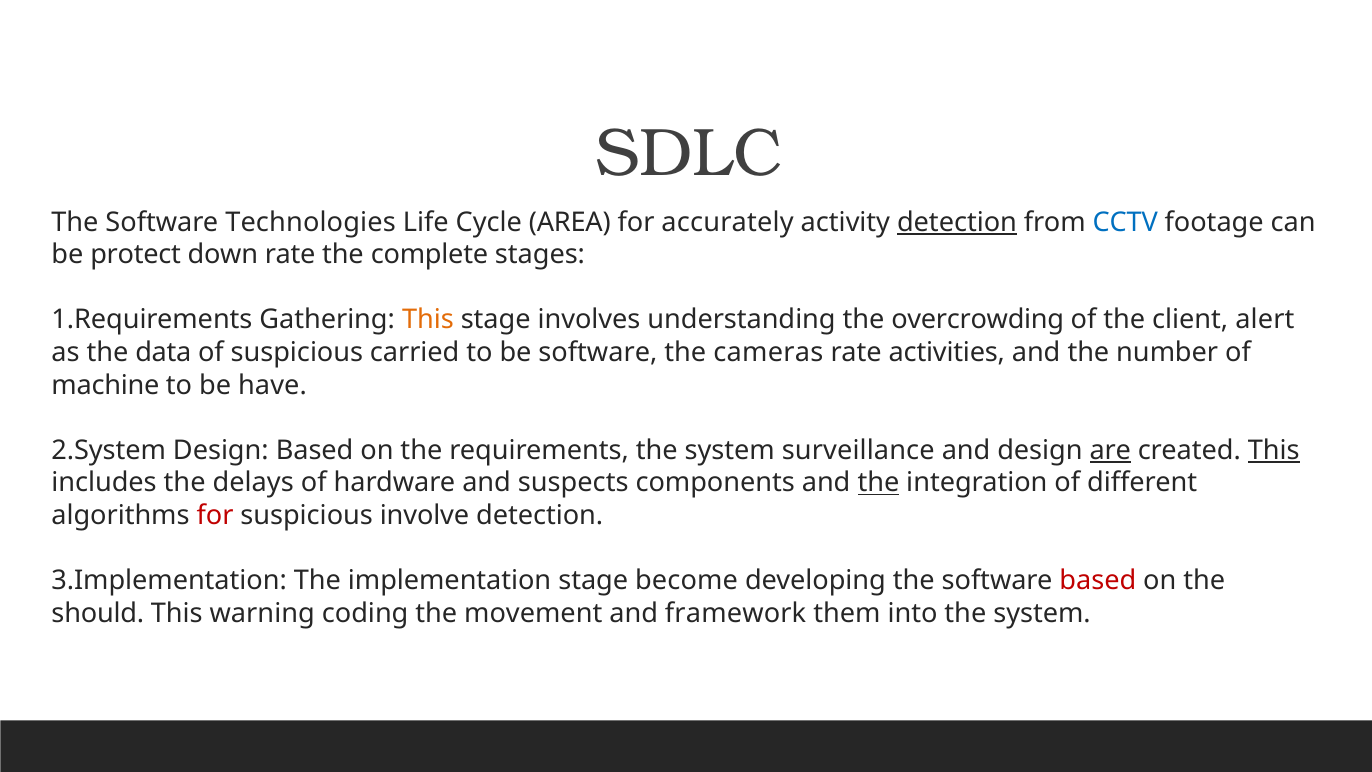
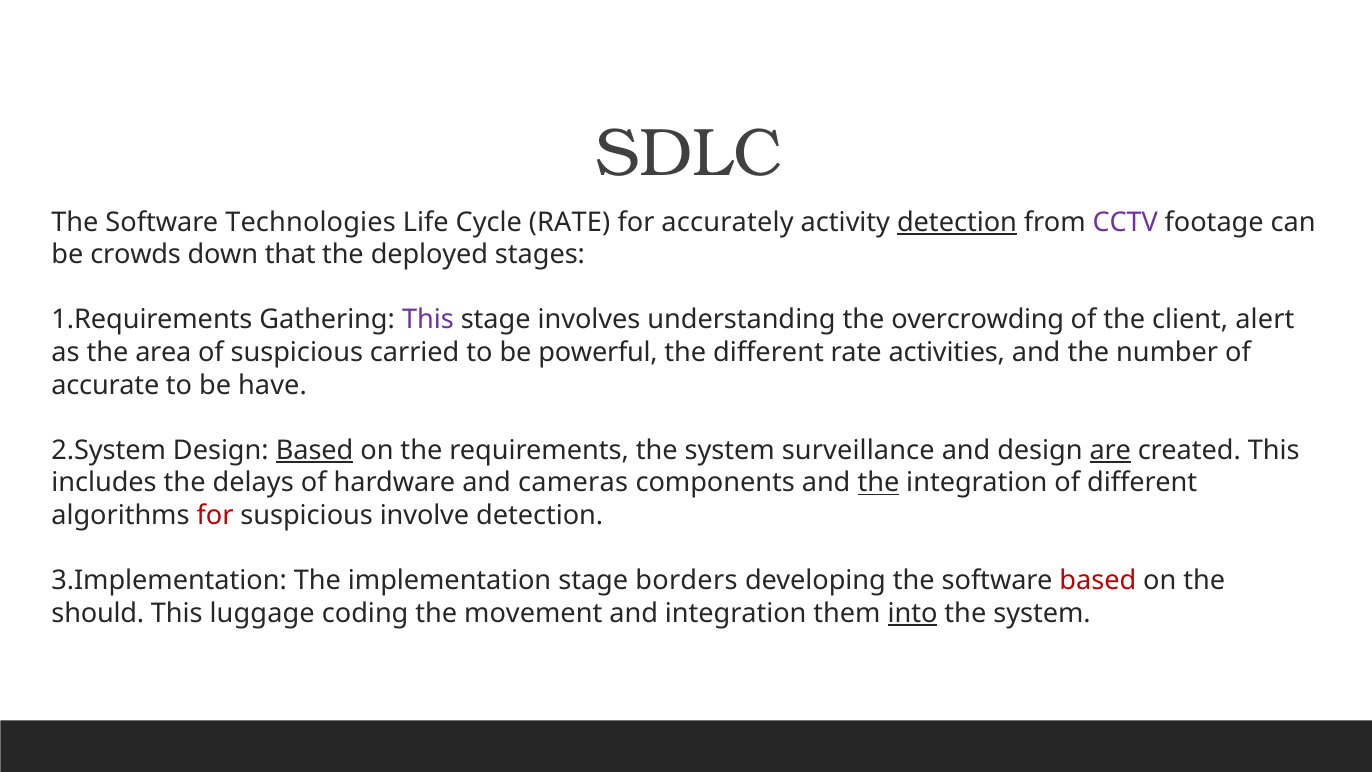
Cycle AREA: AREA -> RATE (570, 222)
CCTV colour: blue -> purple (1125, 222)
protect: protect -> crowds (136, 255)
down rate: rate -> that (290, 255)
complete: complete -> deployed (429, 255)
This colour: orange -> purple (428, 320)
data: data -> area (163, 352)
be software: software -> powerful (598, 352)
the cameras: cameras -> different (769, 352)
machine: machine -> accurate (105, 385)
Based underline: none -> present (315, 450)
This underline: present -> none (1274, 450)
suspects: suspects -> cameras (573, 483)
become: become -> borders (686, 580)
warning: warning -> luggage (262, 613)
and framework: framework -> integration (736, 613)
into underline: none -> present (913, 613)
